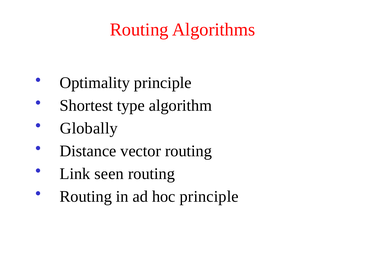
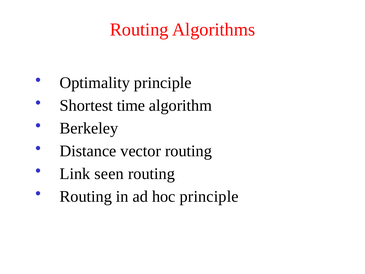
type: type -> time (131, 105)
Globally: Globally -> Berkeley (89, 128)
